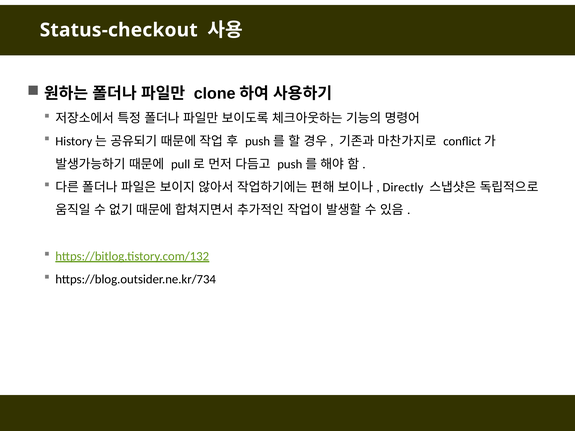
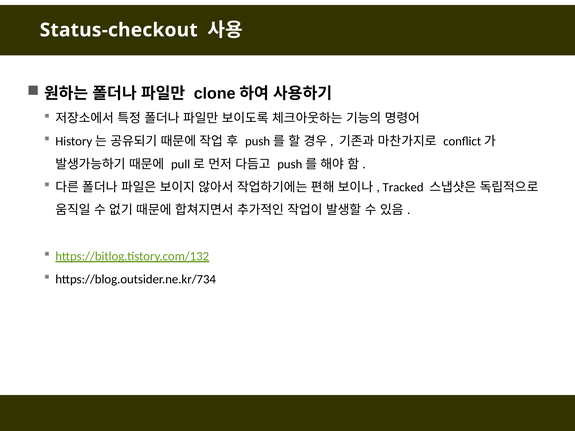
Directly: Directly -> Tracked (403, 187)
